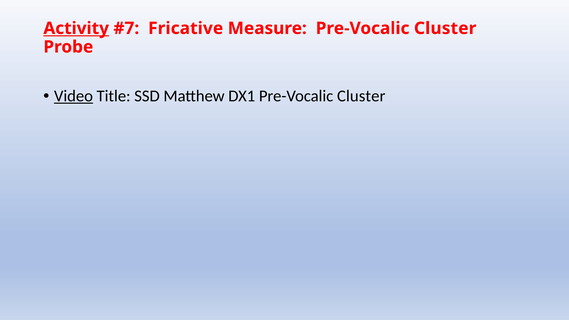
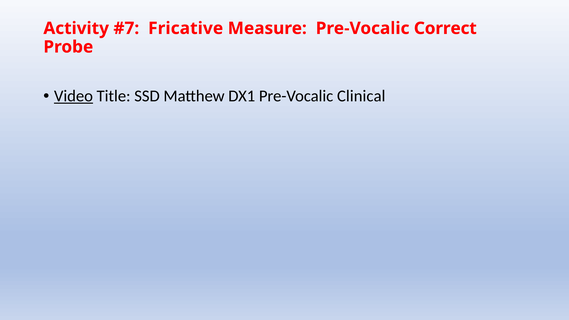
Activity underline: present -> none (76, 28)
Measure Pre-Vocalic Cluster: Cluster -> Correct (445, 28)
DX1 Pre-Vocalic Cluster: Cluster -> Clinical (361, 96)
